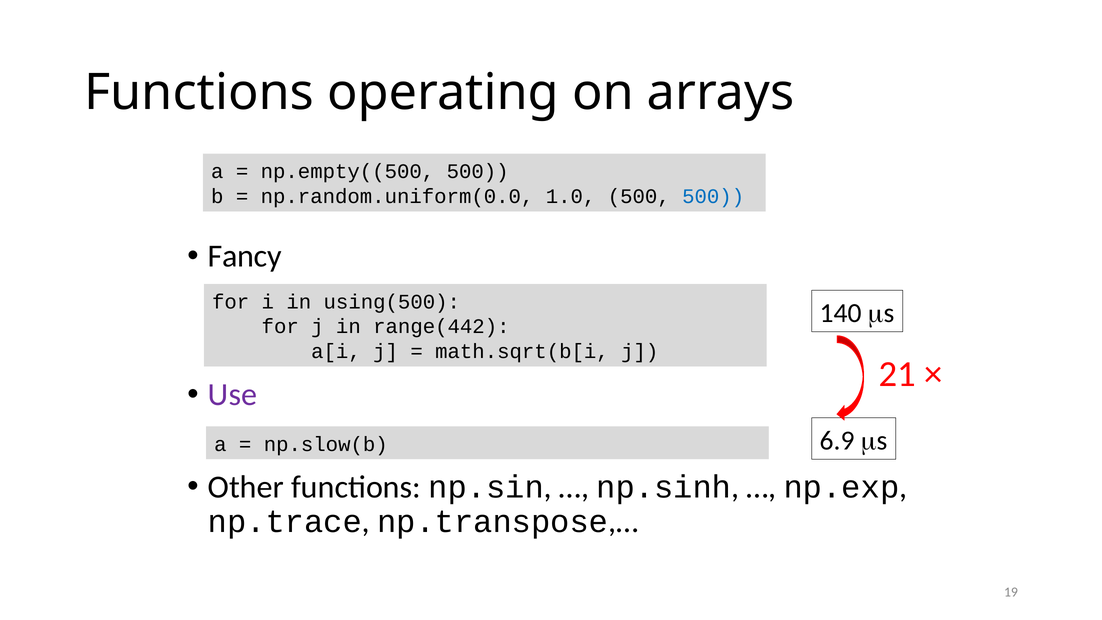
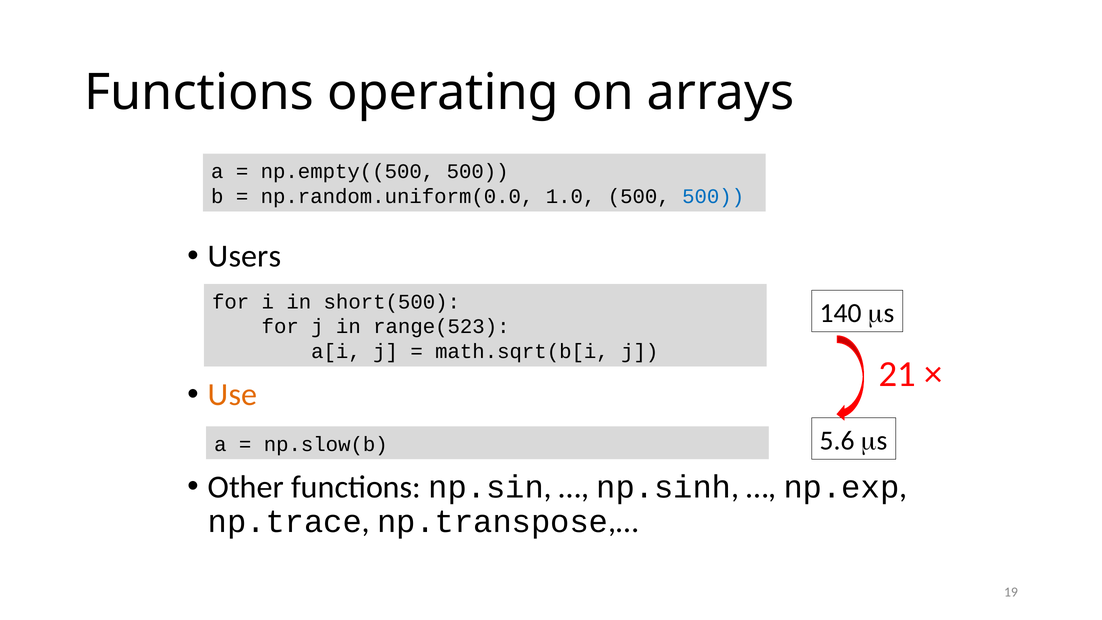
Fancy: Fancy -> Users (245, 256)
using(500: using(500 -> short(500 (392, 302)
range(442: range(442 -> range(523 (441, 327)
Use colour: purple -> orange (233, 395)
6.9: 6.9 -> 5.6 (837, 440)
